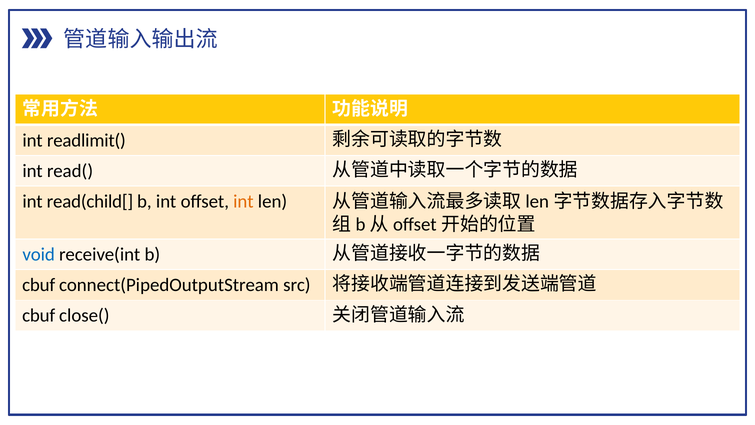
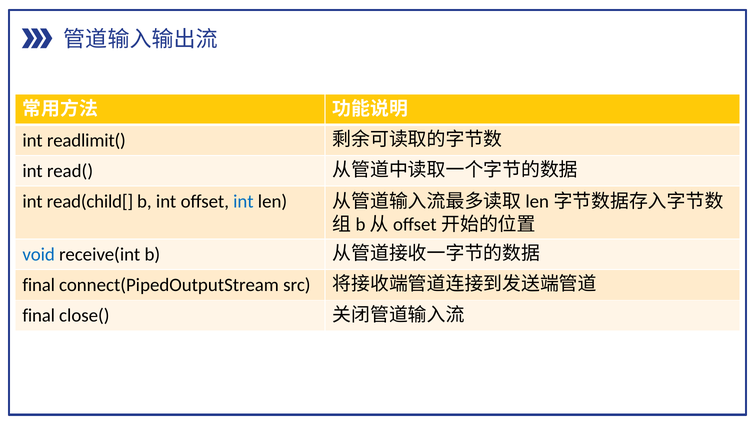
int colour: orange -> blue (243, 201)
cbuf: cbuf -> final (39, 285)
cbuf: cbuf -> final (39, 316)
